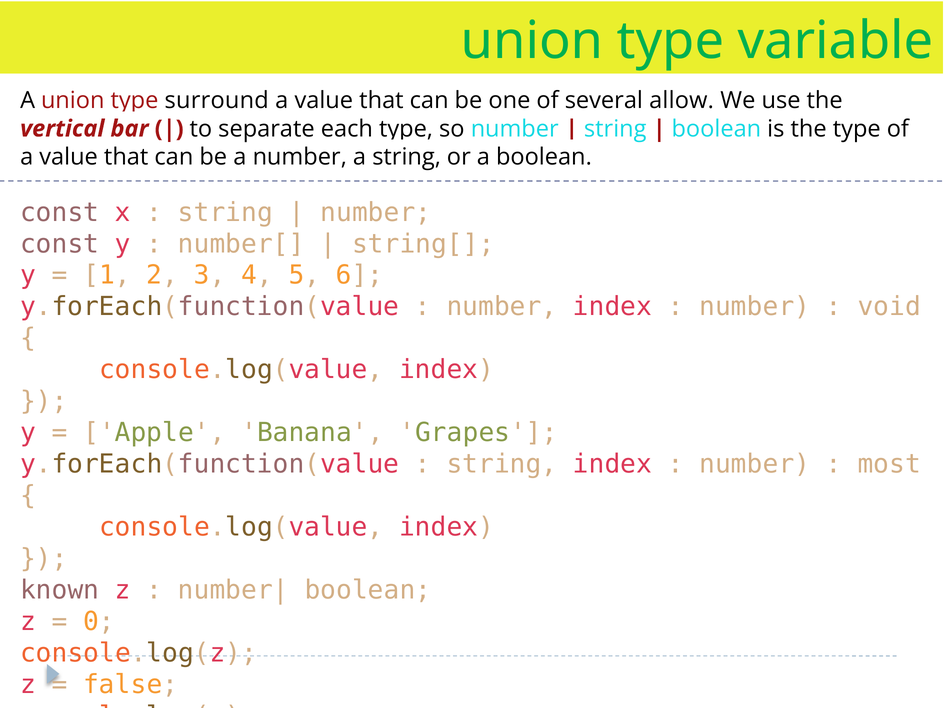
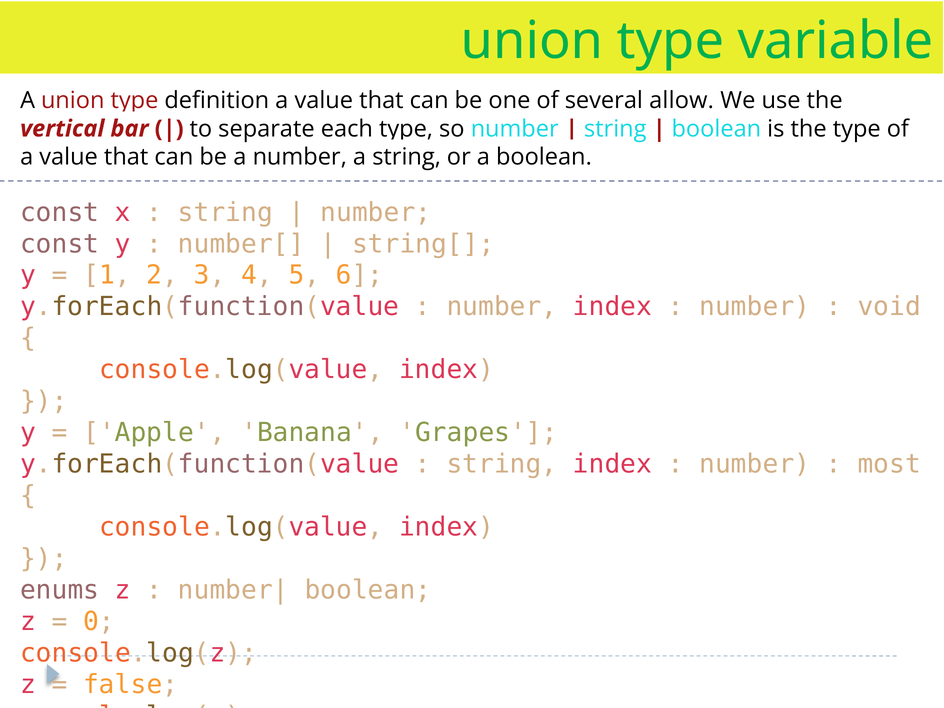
surround: surround -> definition (217, 100)
known: known -> enums (60, 590)
